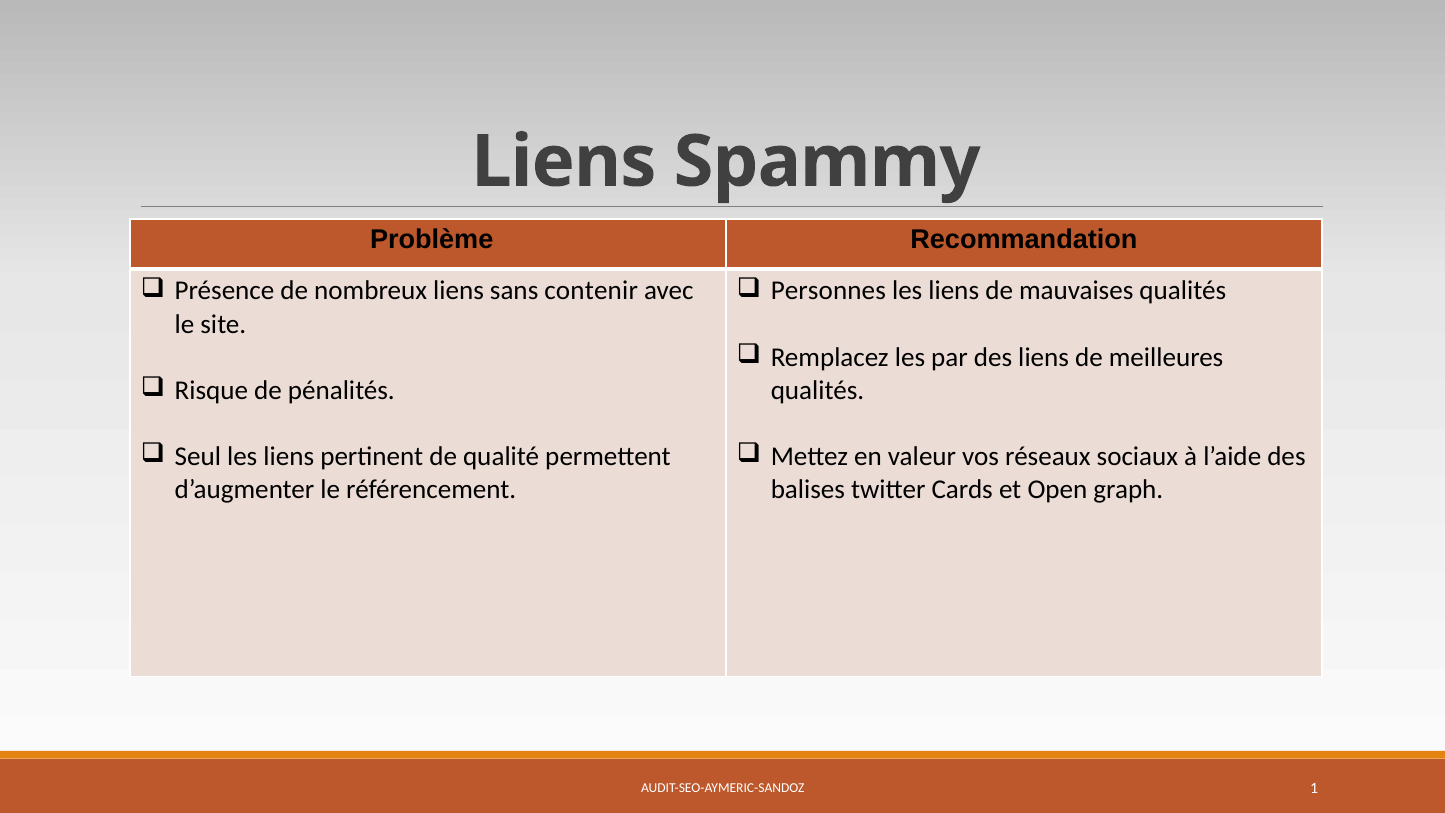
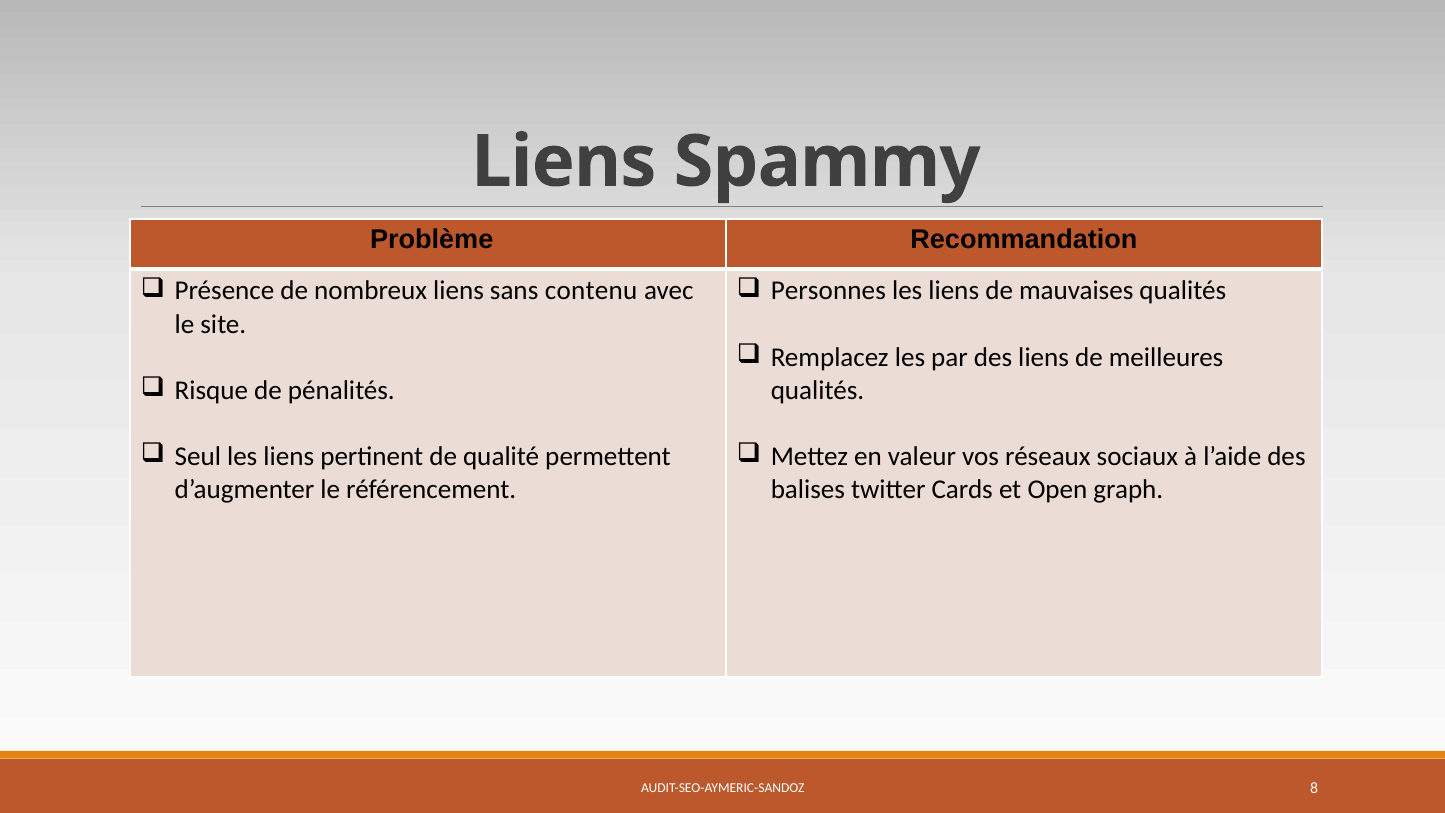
contenir: contenir -> contenu (591, 291)
1: 1 -> 8 (1314, 788)
